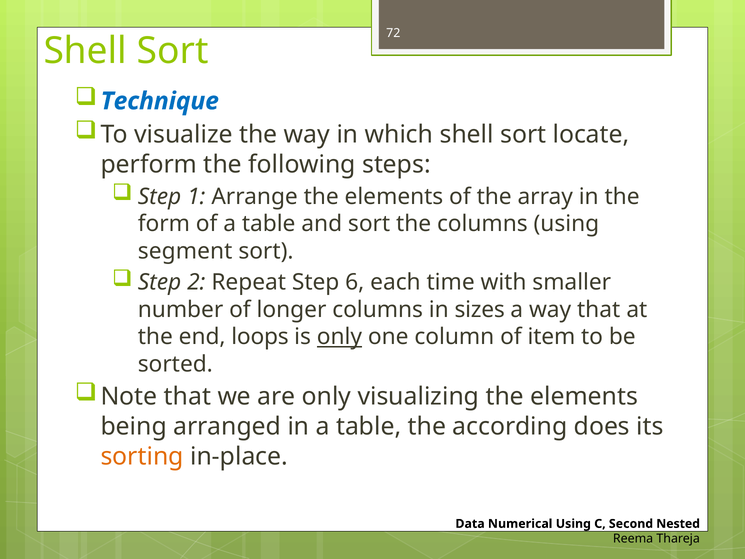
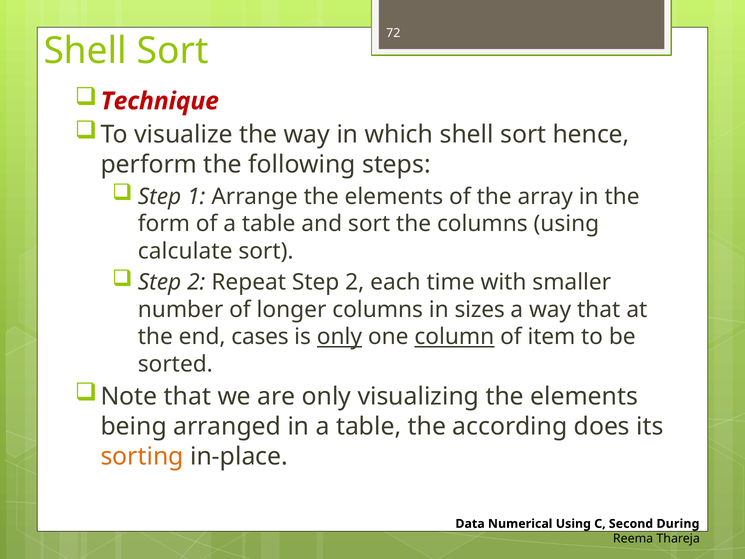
Technique colour: blue -> red (160, 101)
locate: locate -> hence (591, 135)
segment: segment -> calculate (185, 251)
Repeat Step 6: 6 -> 2 (355, 282)
loops: loops -> cases (260, 337)
column underline: none -> present (454, 337)
Nested: Nested -> During (678, 524)
